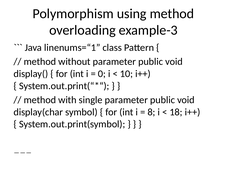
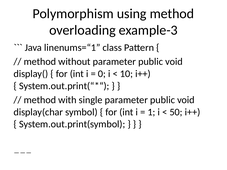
8: 8 -> 1 (151, 112)
18: 18 -> 50 (176, 112)
